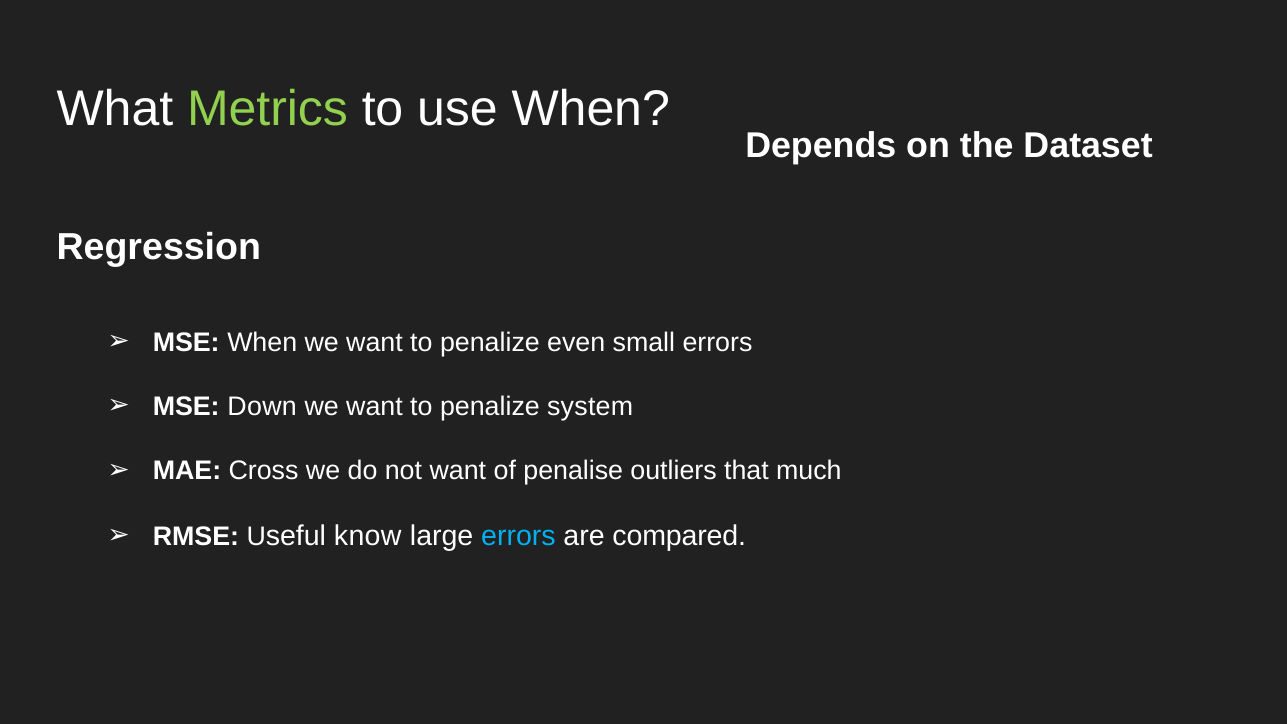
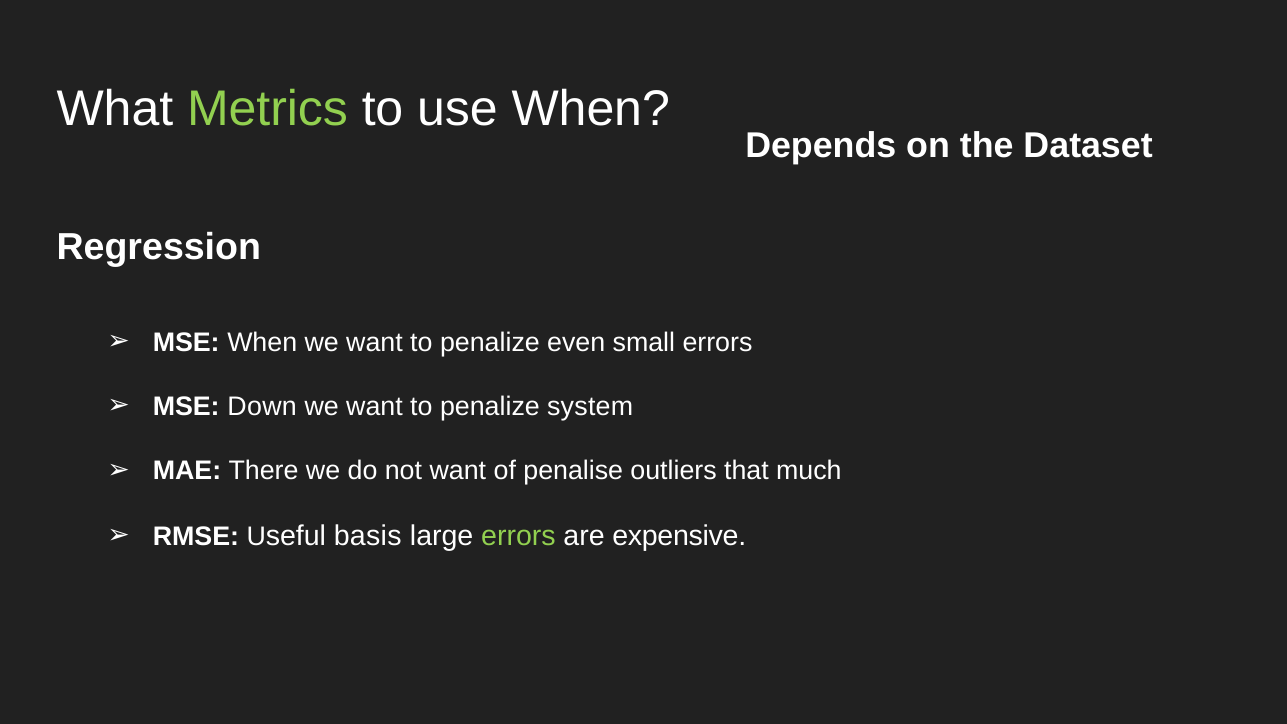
Cross: Cross -> There (264, 471)
know: know -> basis (368, 536)
errors colour: light blue -> light green (518, 536)
compared: compared -> expensive (679, 536)
